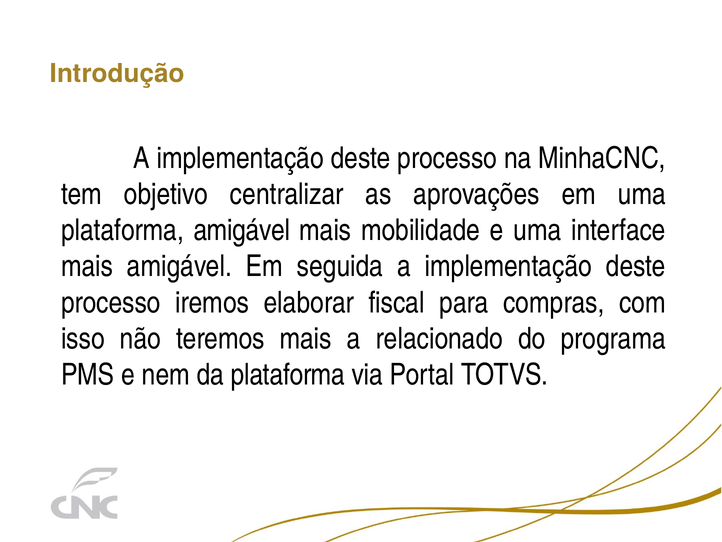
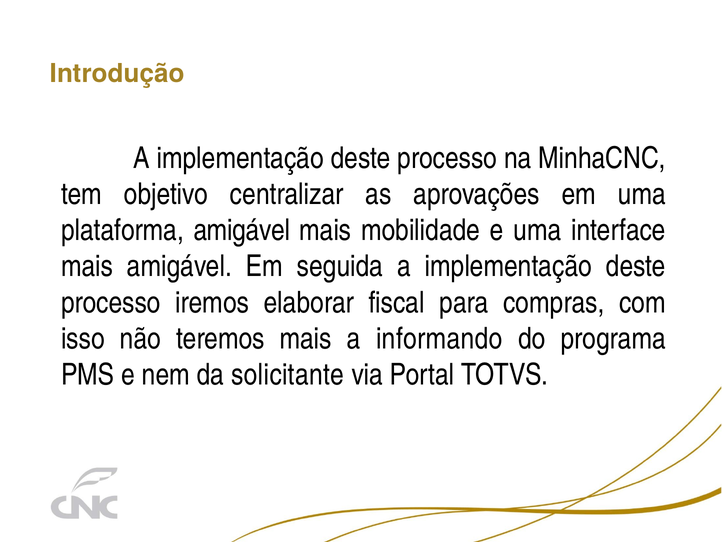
relacionado: relacionado -> informando (439, 338)
da plataforma: plataforma -> solicitante (288, 375)
